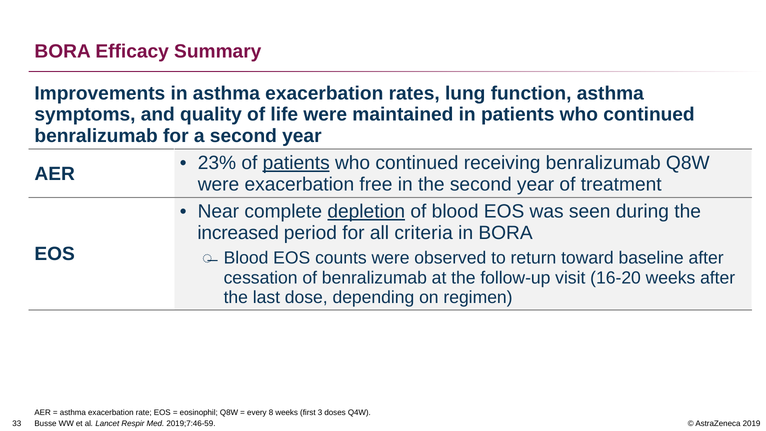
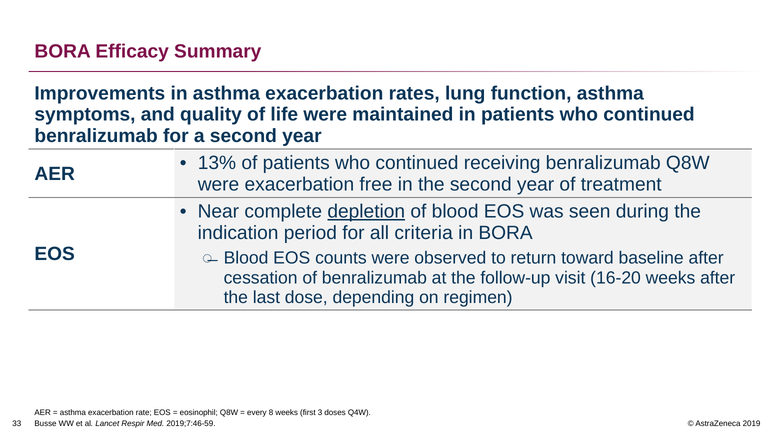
23%: 23% -> 13% (217, 163)
patients underline: present -> none (296, 163)
increased: increased -> indication (238, 233)
